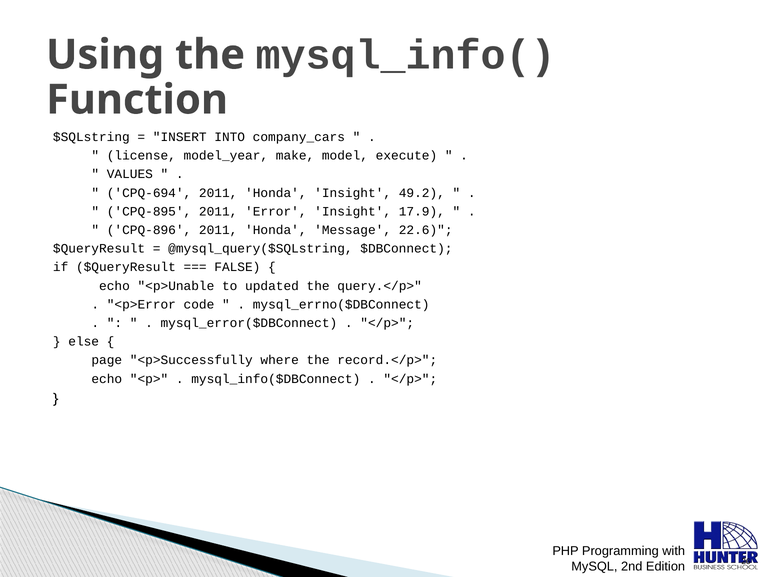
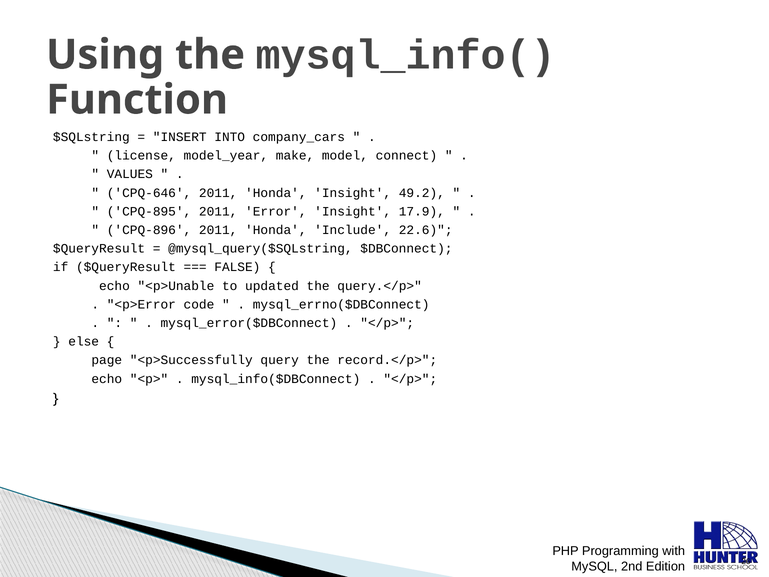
execute: execute -> connect (406, 156)
CPQ-694: CPQ-694 -> CPQ-646 (149, 193)
Message: Message -> Include (353, 230)
where: where -> query (280, 360)
